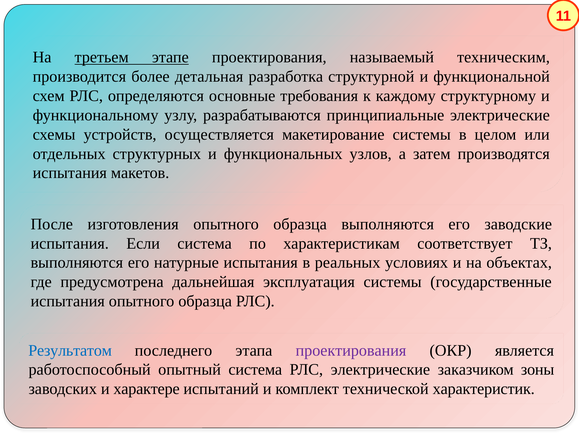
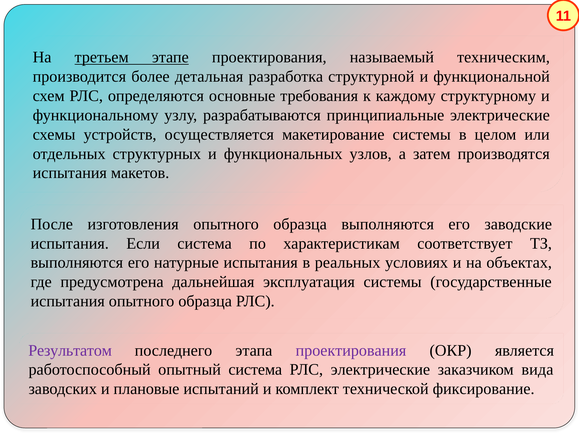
Результатом colour: blue -> purple (70, 351)
зоны: зоны -> вида (537, 370)
характере: характере -> плановые (146, 389)
характеристик: характеристик -> фиксирование (484, 389)
